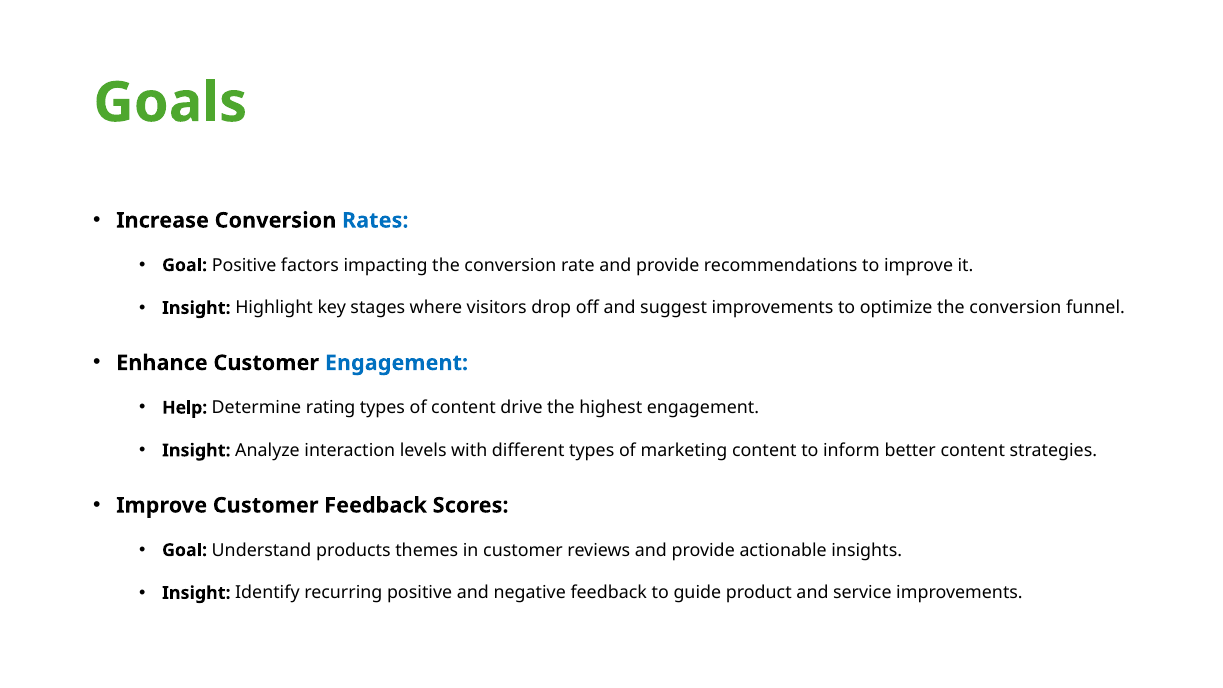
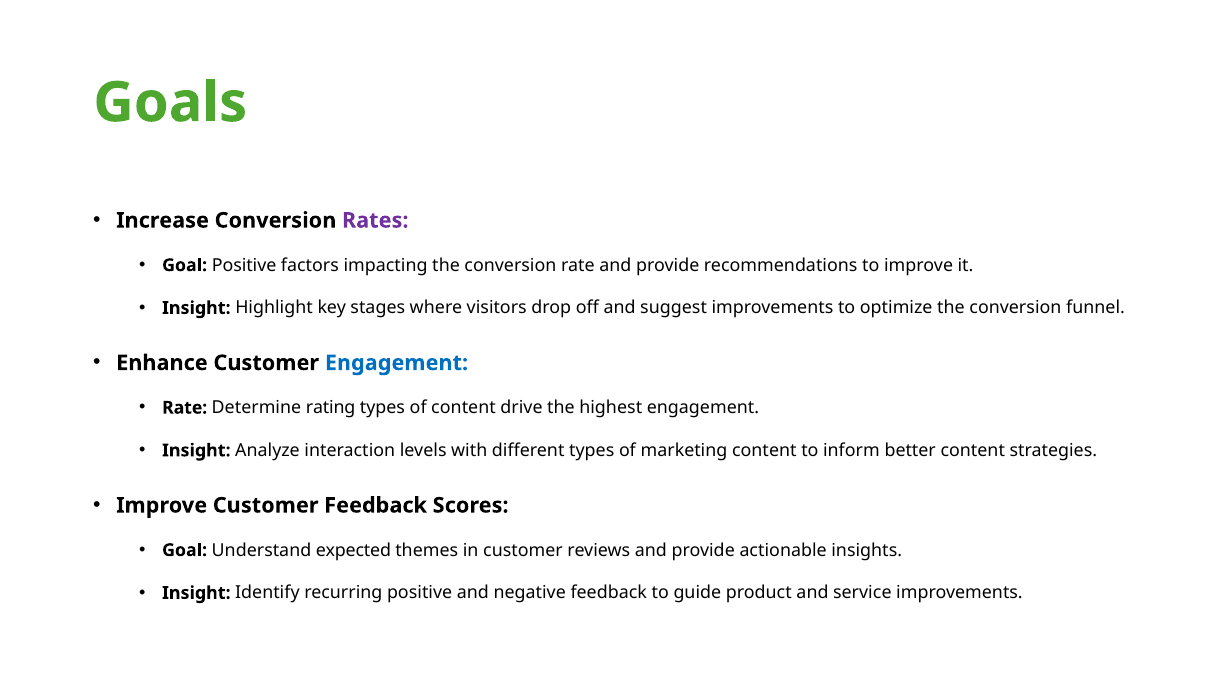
Rates colour: blue -> purple (375, 220)
Help: Help -> Rate (185, 408)
products: products -> expected (353, 550)
